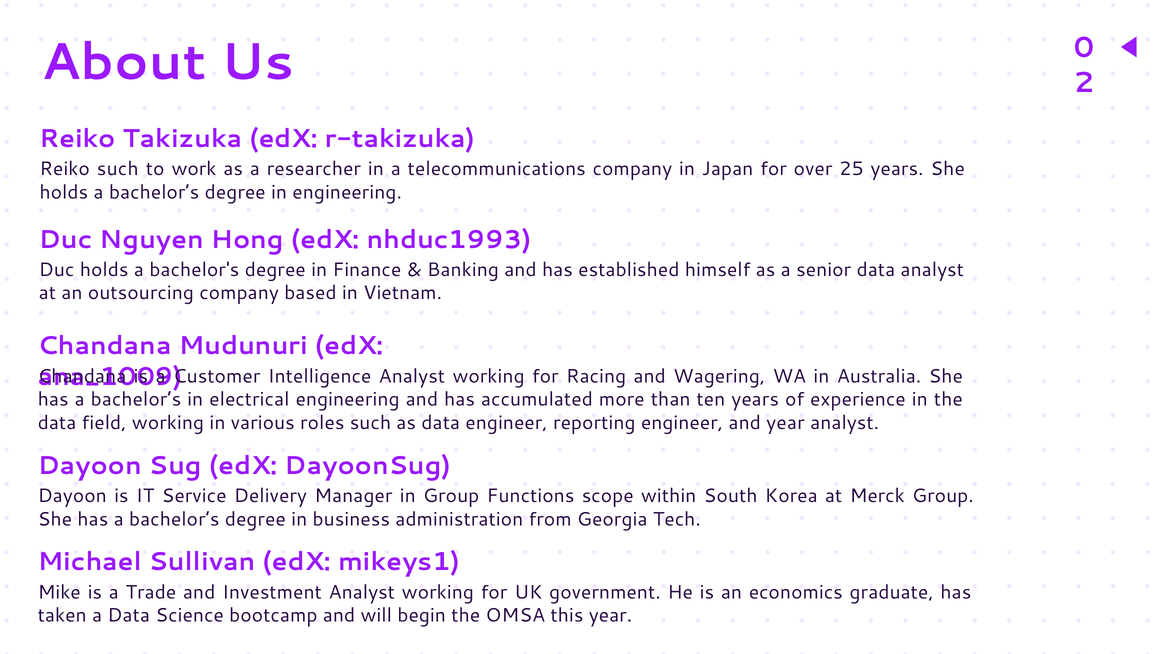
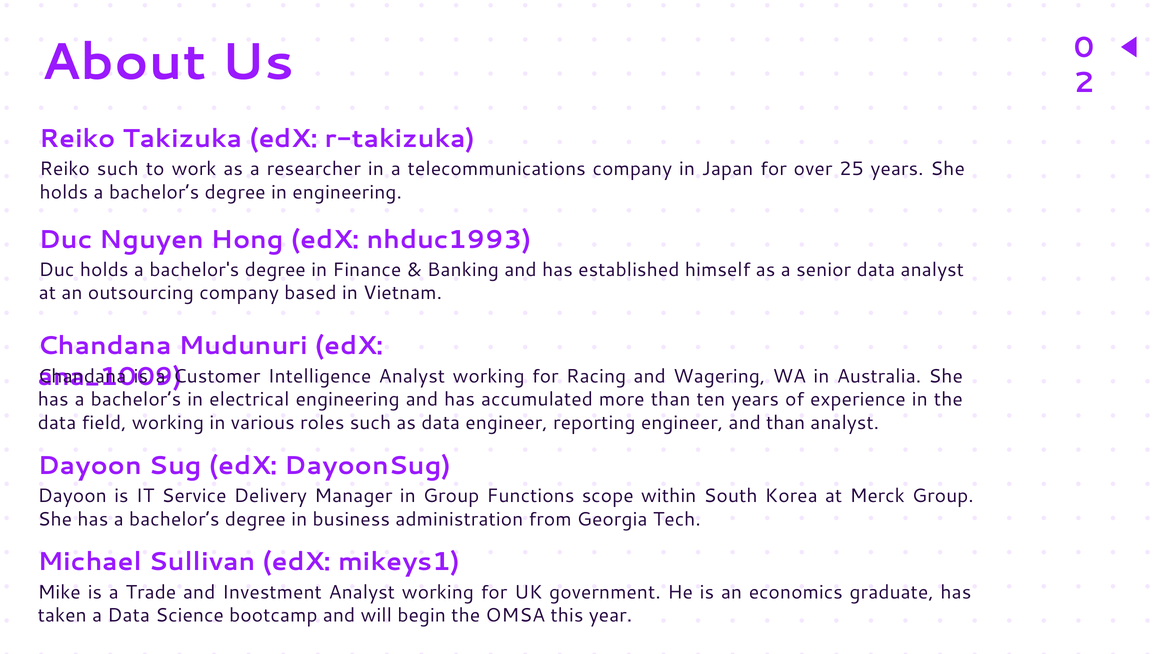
and year: year -> than (786, 422)
